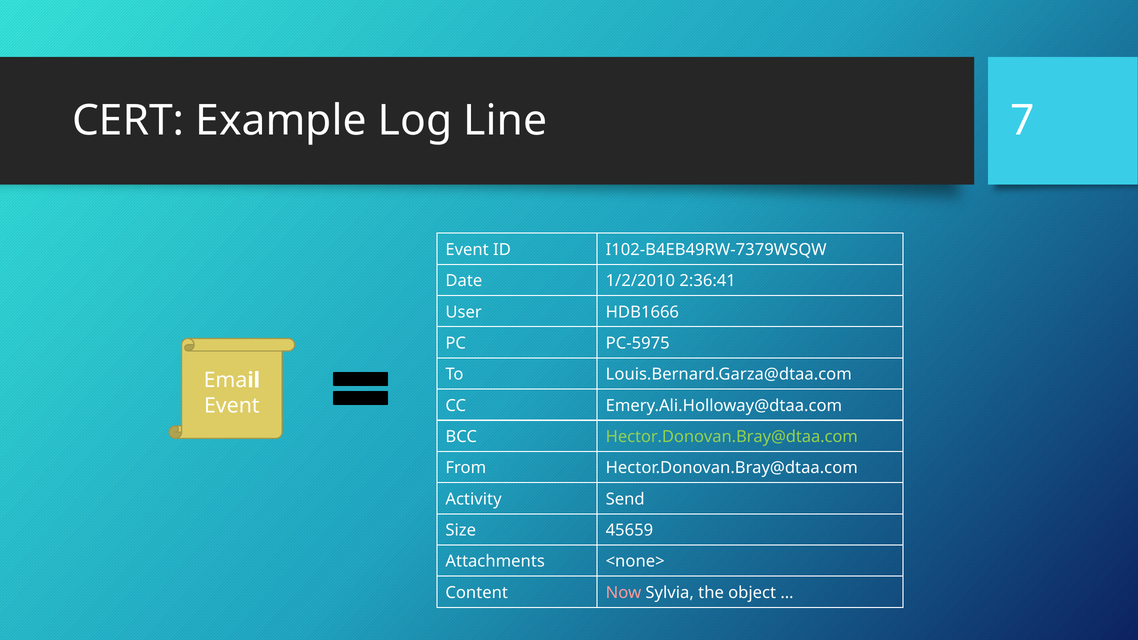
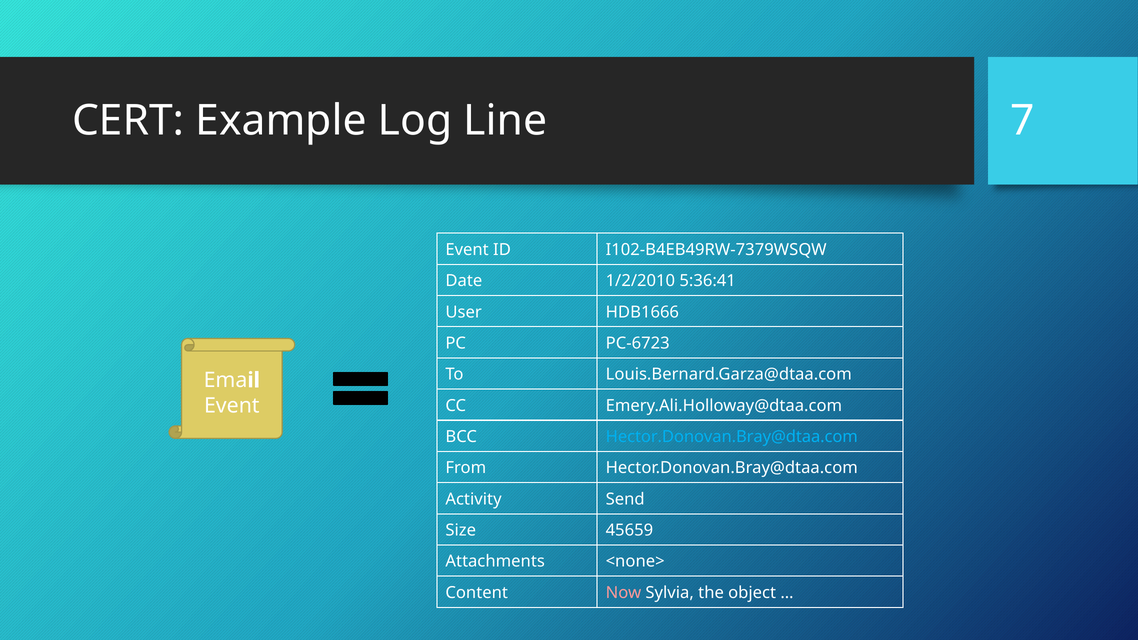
2:36:41: 2:36:41 -> 5:36:41 (708, 281)
PC-5975: PC-5975 -> PC-6723 (638, 343)
Hector.Donovan.Bray@dtaa.com colour: light green -> light blue (732, 437)
